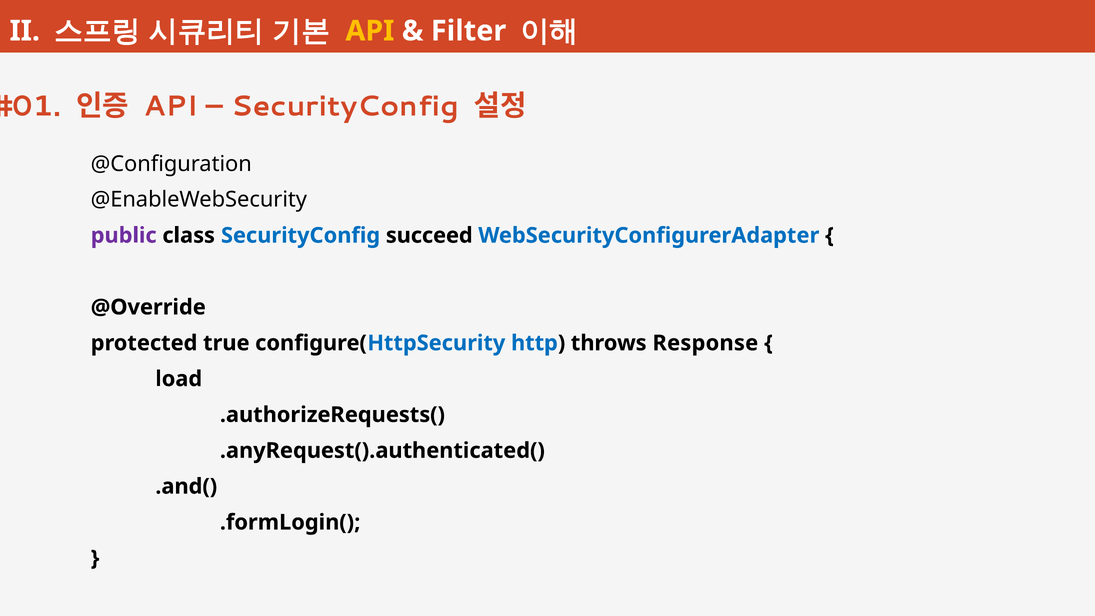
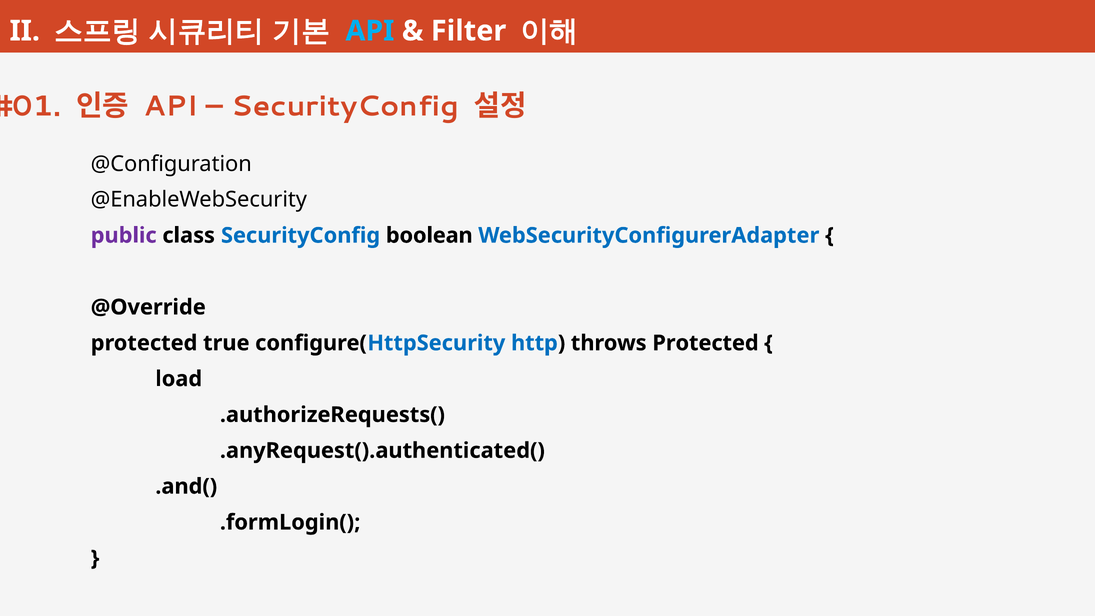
API colour: yellow -> light blue (370, 31)
succeed: succeed -> boolean (429, 235)
throws Response: Response -> Protected (706, 343)
